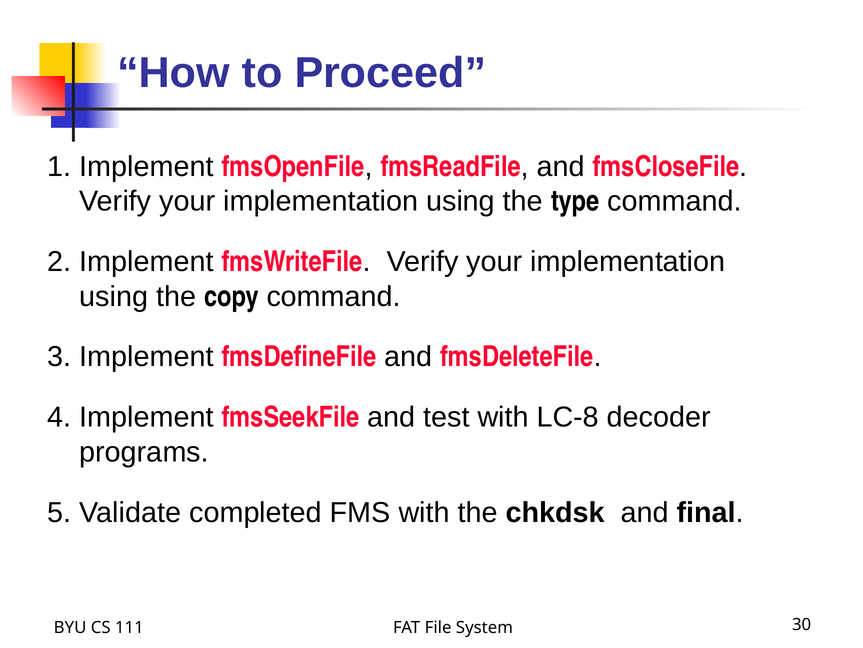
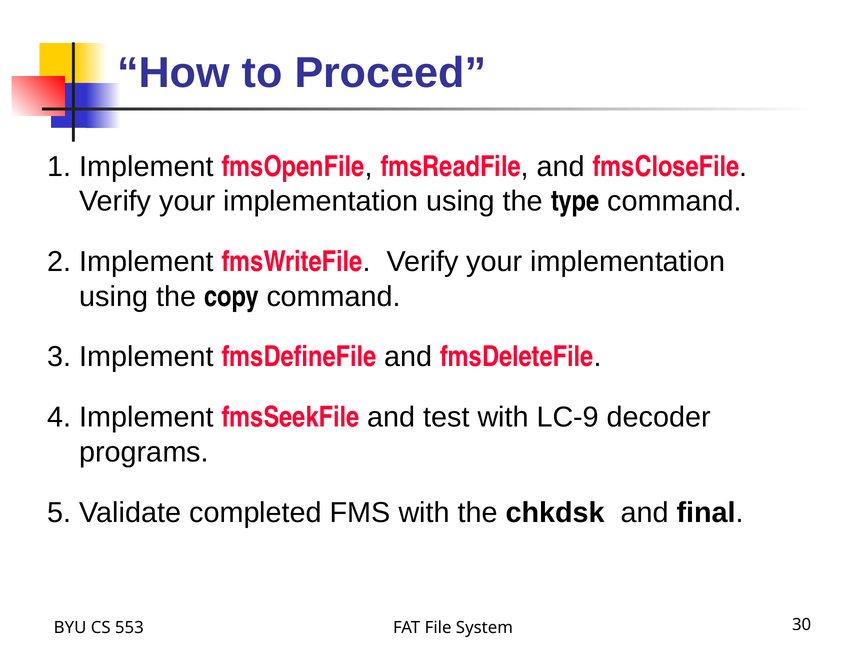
LC-8: LC-8 -> LC-9 (568, 417)
111: 111 -> 553 (129, 627)
